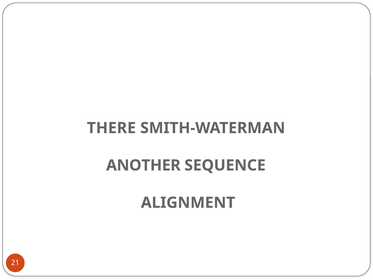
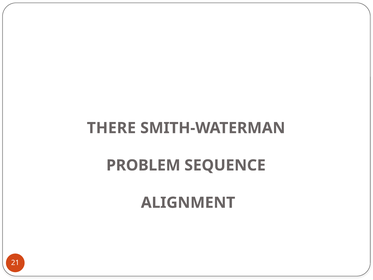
ANOTHER: ANOTHER -> PROBLEM (143, 165)
